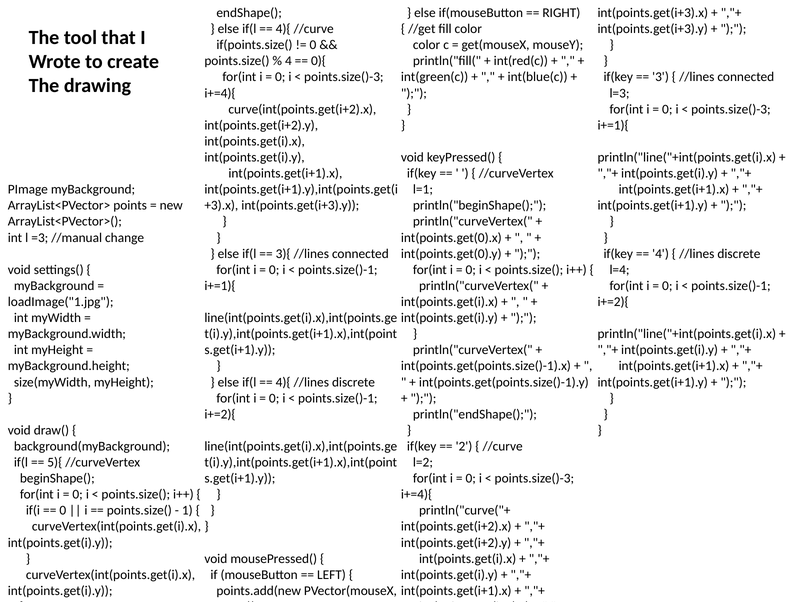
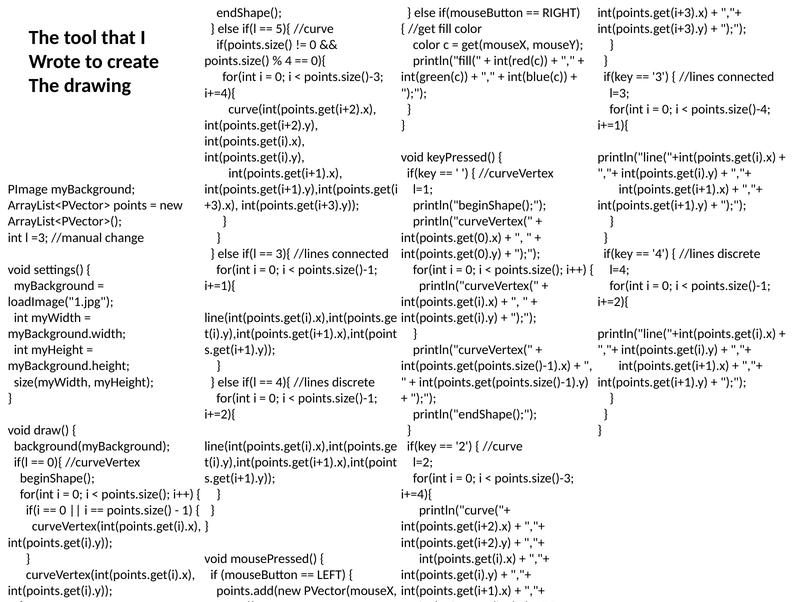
4){: 4){ -> 5){ (283, 29)
points.size()-3: points.size()-3 -> points.size()-4 (731, 109)
5){: 5){ -> 0){ (55, 462)
